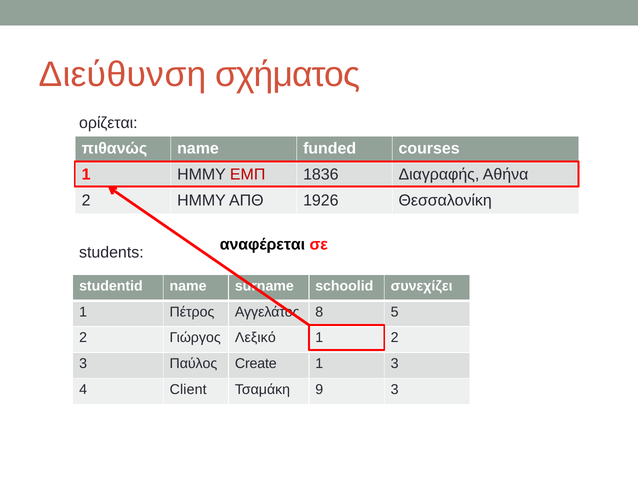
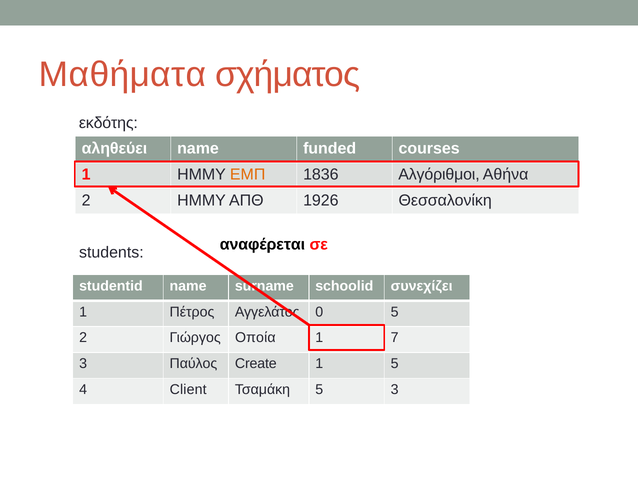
Διεύθυνση: Διεύθυνση -> Μαθήματα (123, 74)
ορίζεται: ορίζεται -> εκδότης (108, 123)
πιθανώς: πιθανώς -> αληθεύει (114, 148)
ΕΜΠ colour: red -> orange (248, 174)
Διαγραφής: Διαγραφής -> Αλγόριθμοι (439, 174)
8: 8 -> 0 (319, 312)
Λεξικό: Λεξικό -> Οποία (255, 337)
1 2: 2 -> 7 (395, 337)
1 3: 3 -> 5 (395, 363)
Τσαμάκη 9: 9 -> 5 (319, 389)
